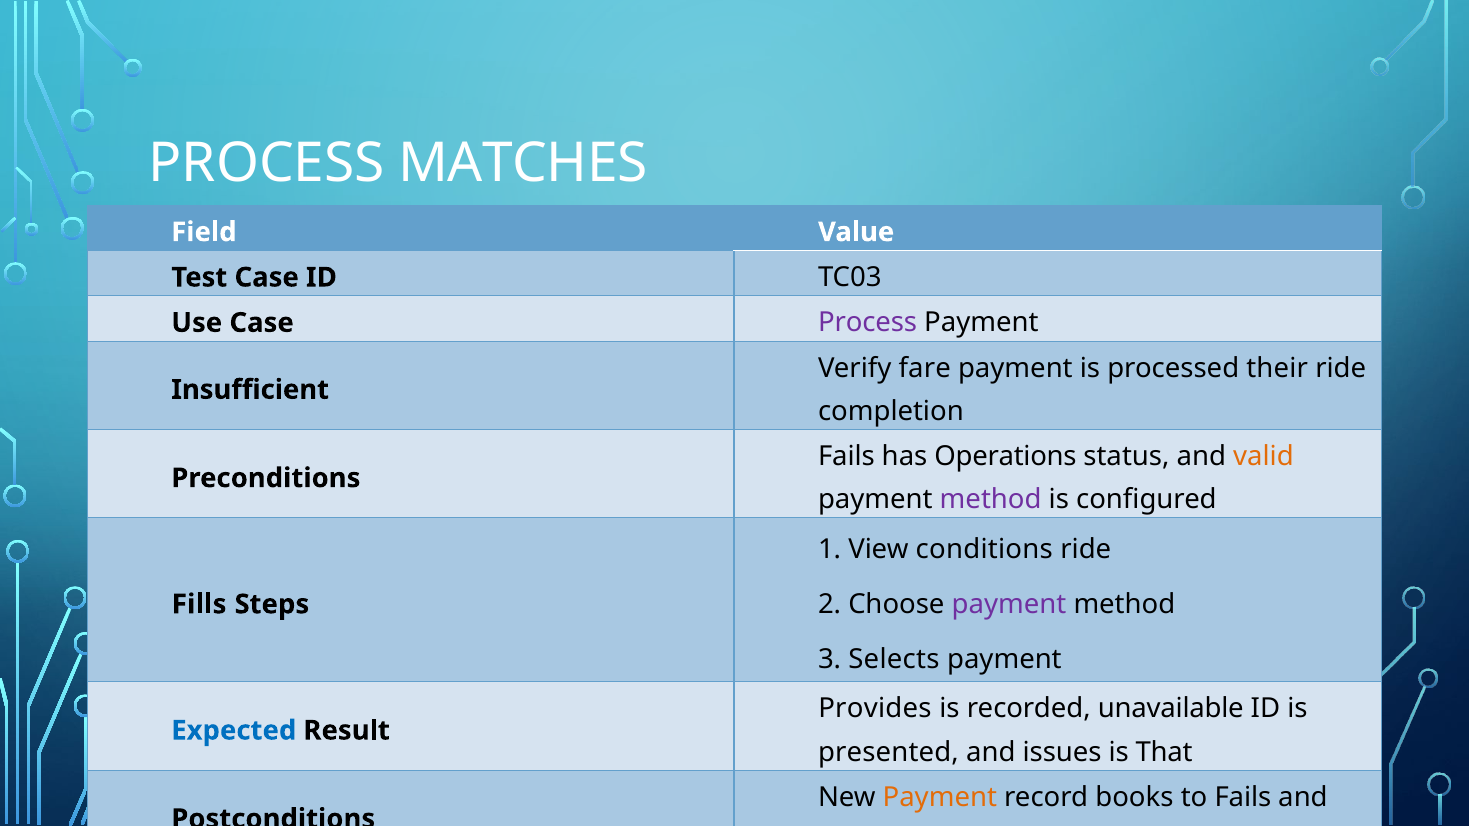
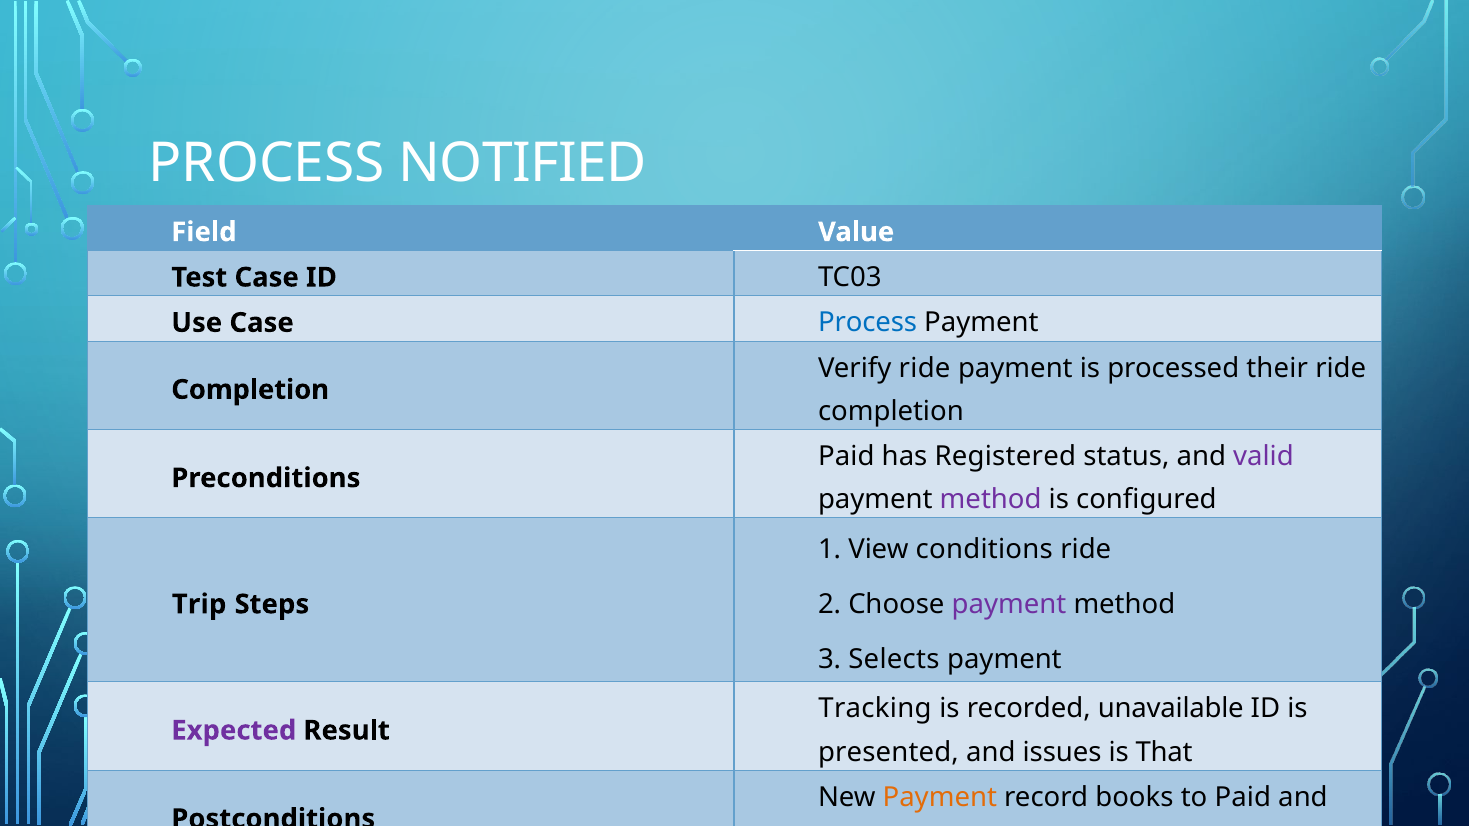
MATCHES: MATCHES -> NOTIFIED (523, 163)
Process colour: purple -> blue (868, 323)
Verify fare: fare -> ride (925, 368)
Insufficient: Insufficient -> Completion (250, 390)
Fails: Fails -> Paid (846, 457)
Operations: Operations -> Registered (1005, 457)
valid colour: orange -> purple (1263, 457)
Fills: Fills -> Trip (199, 605)
Provides: Provides -> Tracking (875, 709)
Expected colour: blue -> purple (234, 731)
to Fails: Fails -> Paid (1243, 798)
